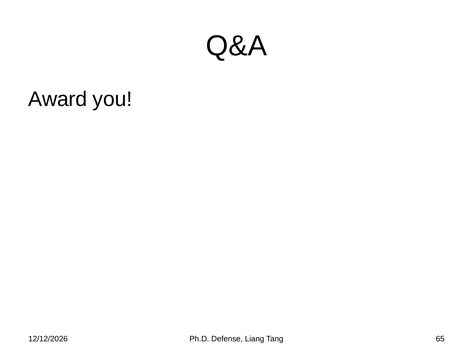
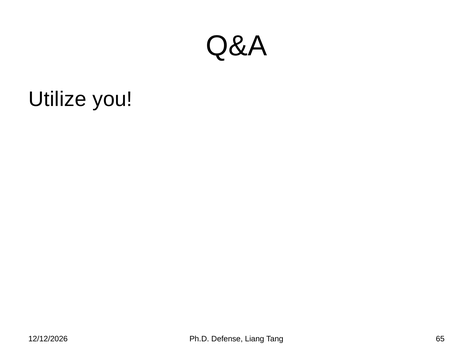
Award: Award -> Utilize (57, 99)
